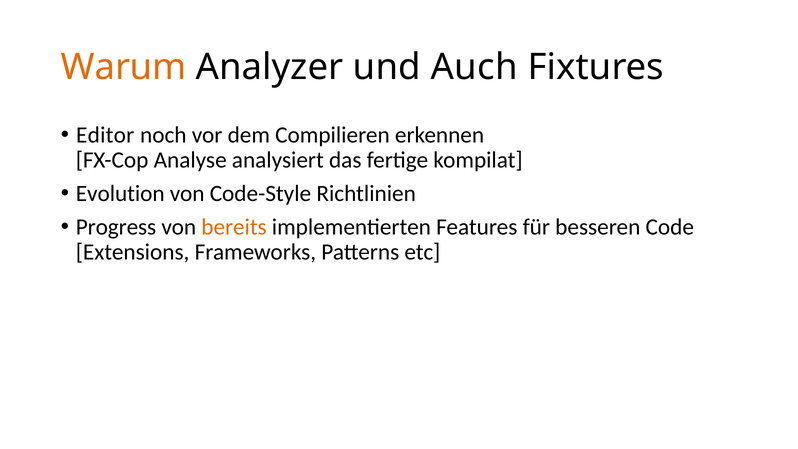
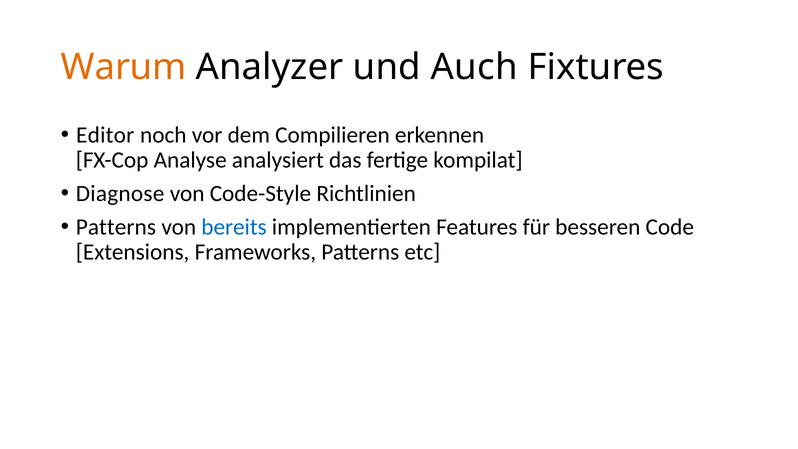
Evolution: Evolution -> Diagnose (120, 194)
Progress: Progress -> Patterns (116, 227)
bereits colour: orange -> blue (234, 227)
